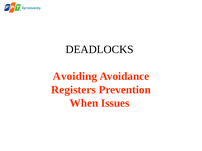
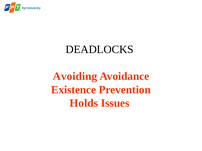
Registers: Registers -> Existence (74, 90)
When: When -> Holds (84, 103)
